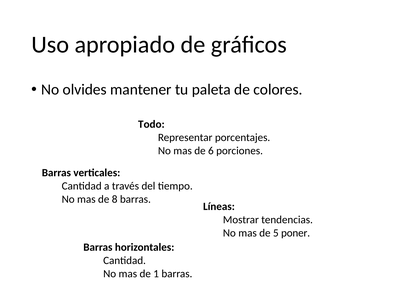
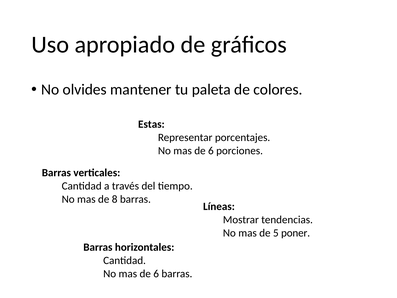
Todo: Todo -> Estas (151, 124)
1: 1 -> 6 (156, 273)
